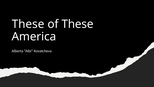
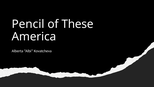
These: These -> Pencil (28, 24)
